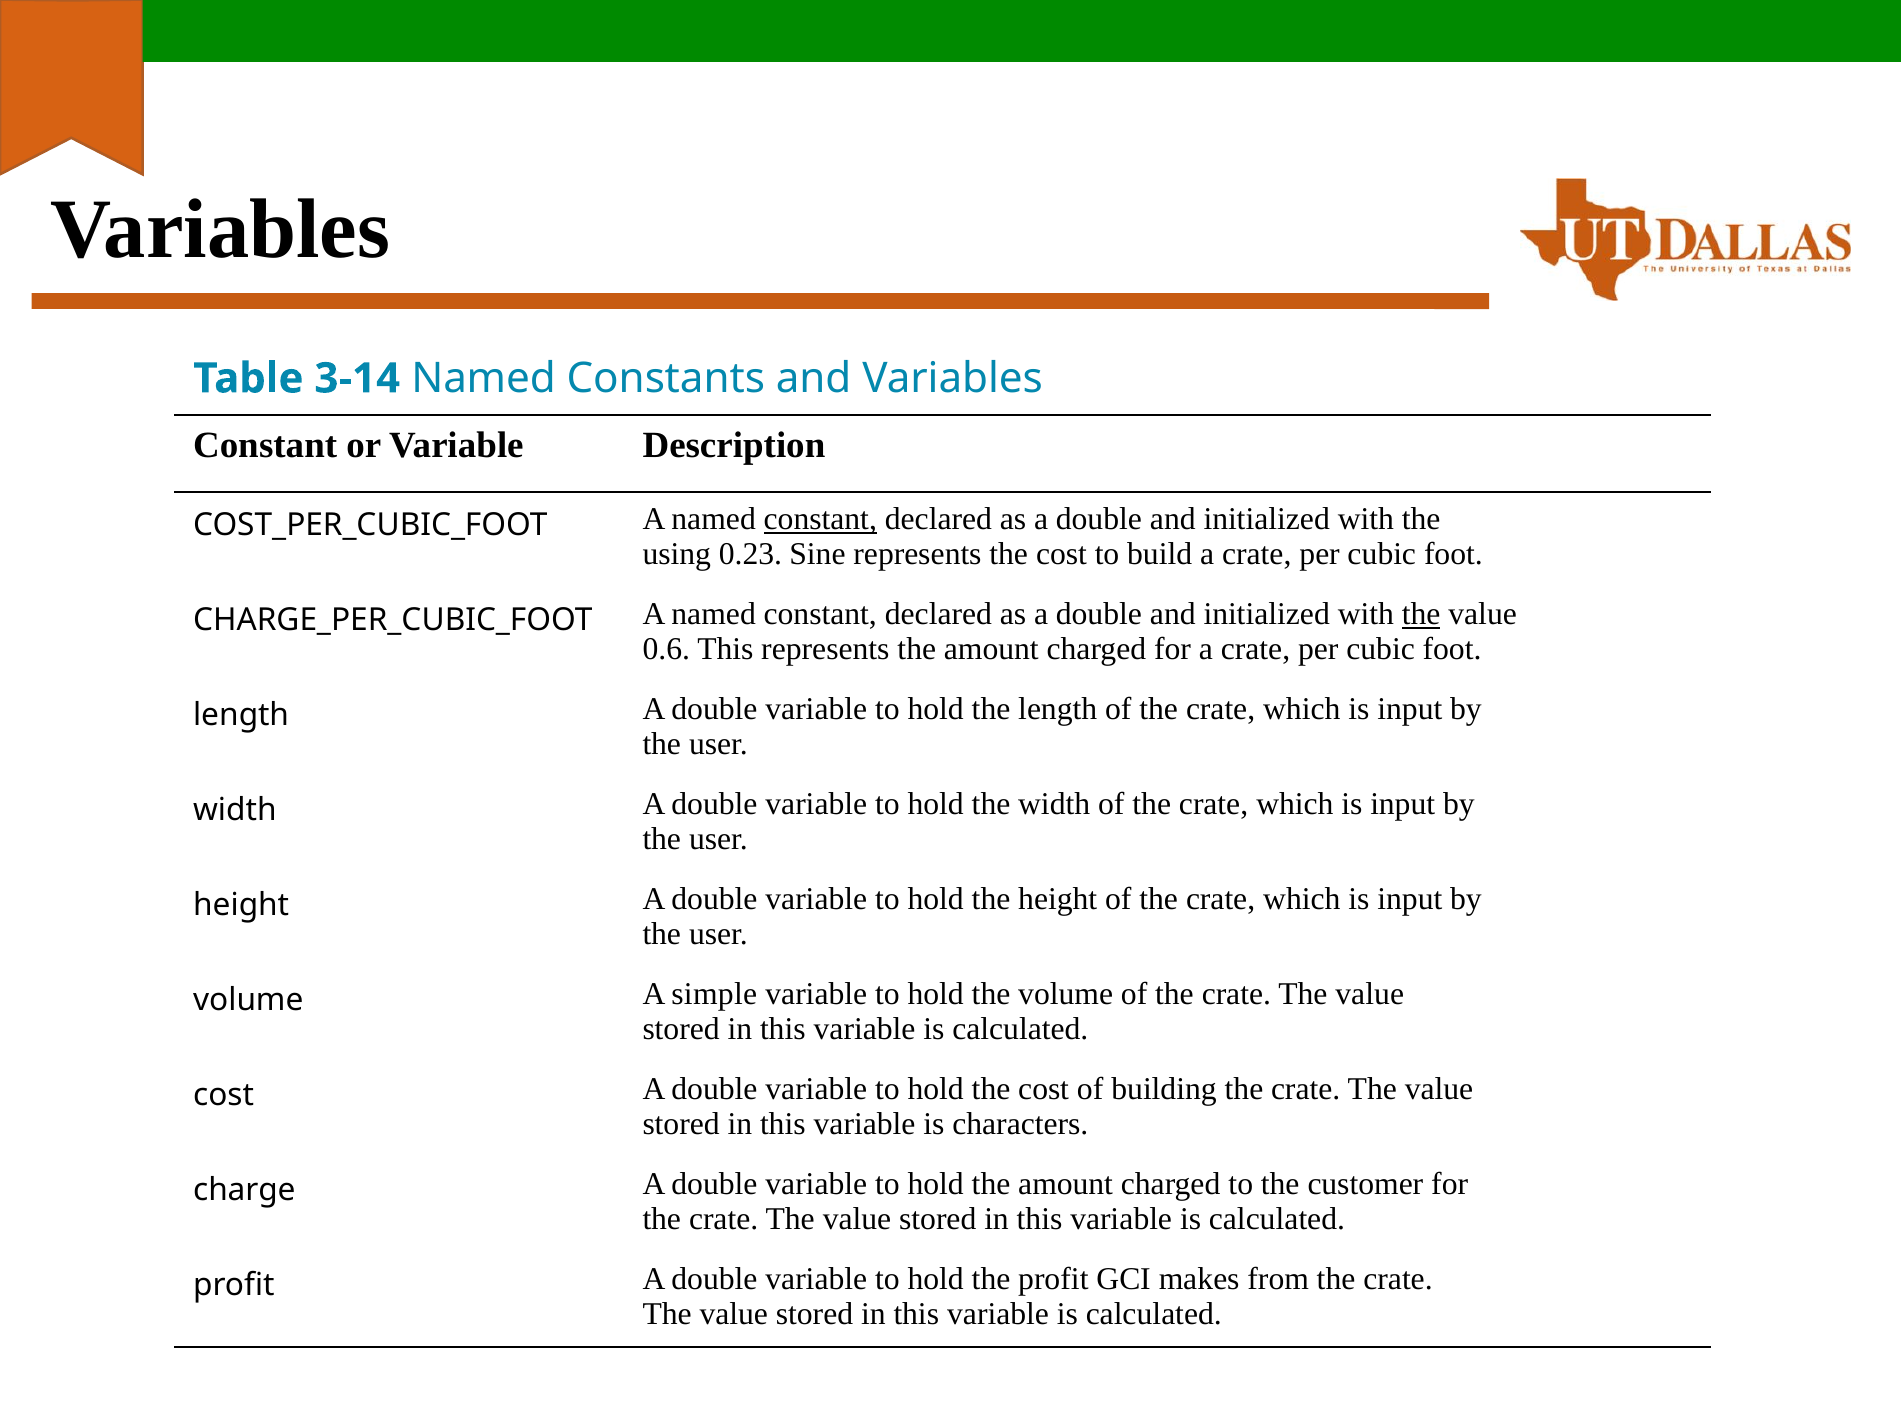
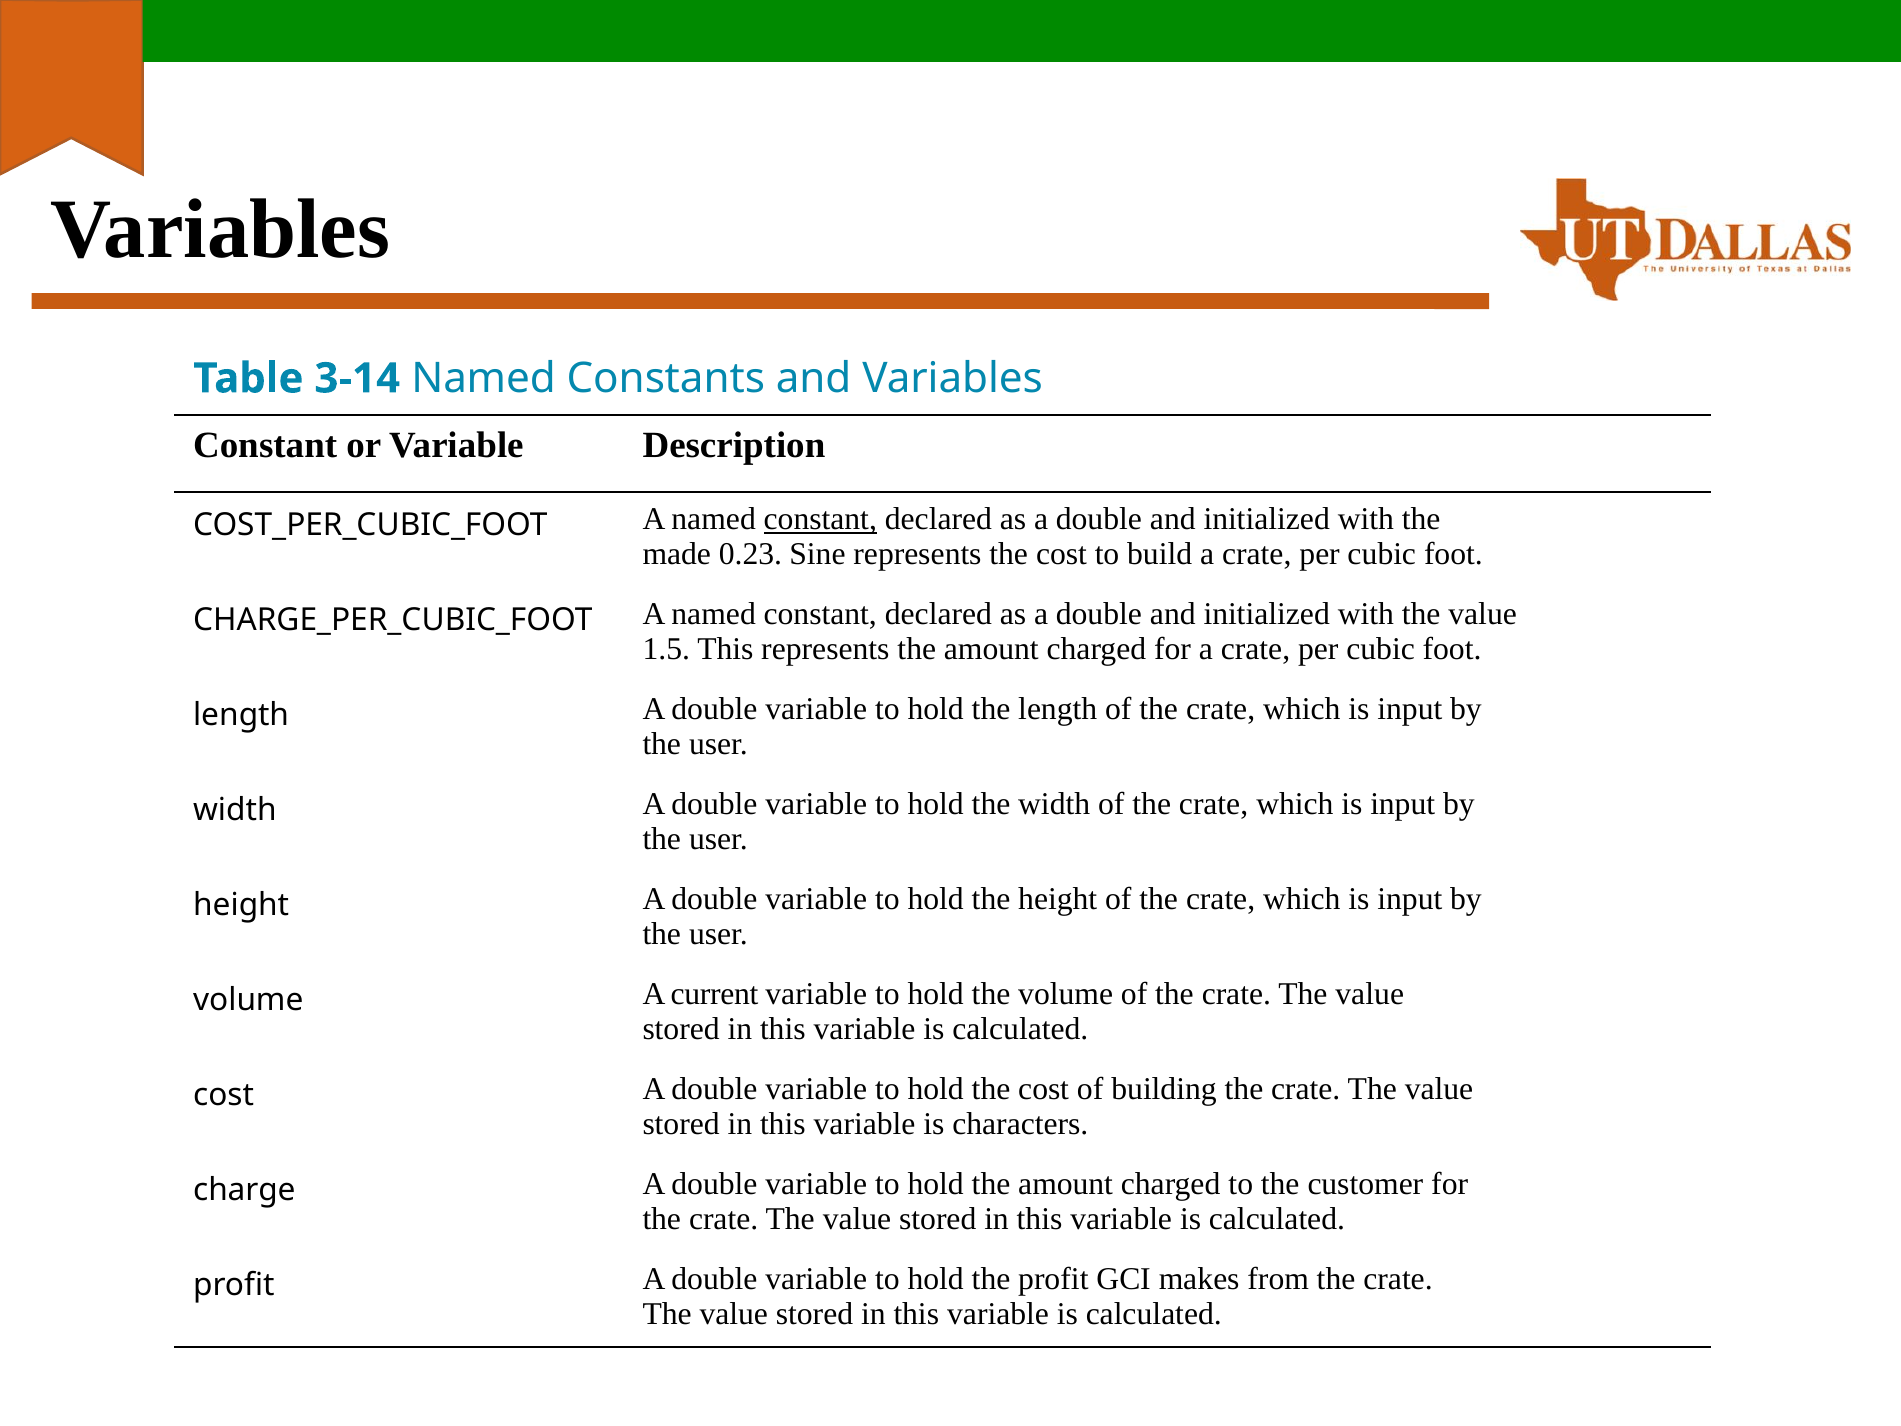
using: using -> made (677, 554)
the underline: present -> none (1421, 614)
0.6: 0.6 -> 1.5 (666, 649)
simple: simple -> current (715, 994)
